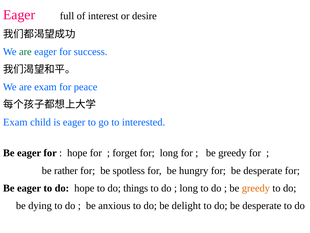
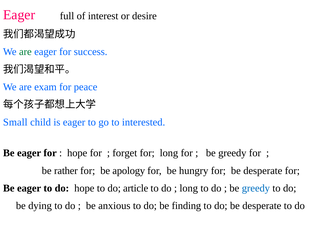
Exam: Exam -> Small (15, 122)
spotless: spotless -> apology (129, 170)
things: things -> article (136, 188)
greedy colour: orange -> blue (256, 188)
delight: delight -> finding (186, 205)
